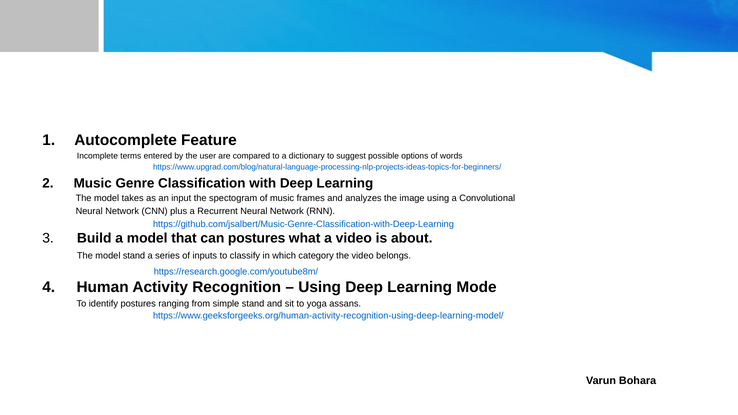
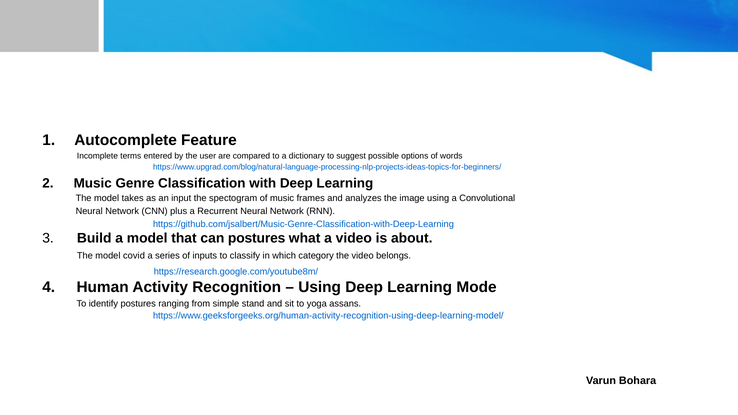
model stand: stand -> covid (134, 256)
